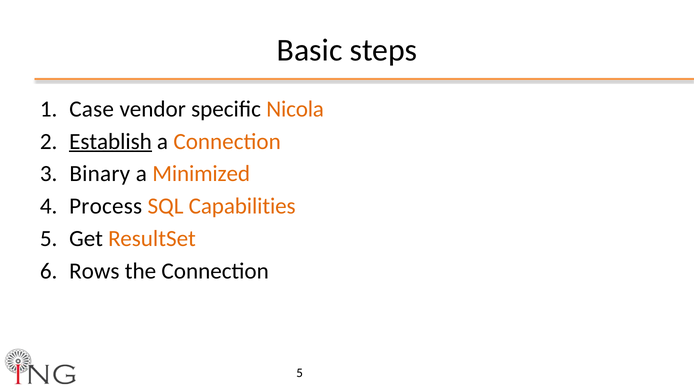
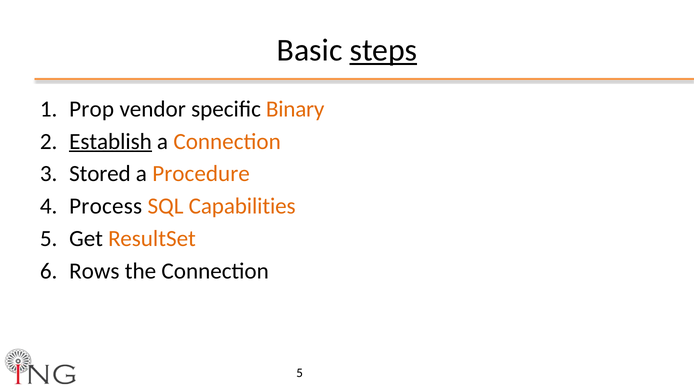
steps underline: none -> present (383, 50)
Case: Case -> Prop (92, 109)
Nicola: Nicola -> Binary (295, 109)
Binary: Binary -> Stored (100, 174)
Minimized: Minimized -> Procedure (201, 174)
